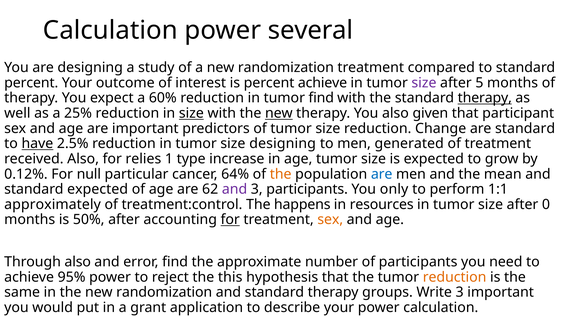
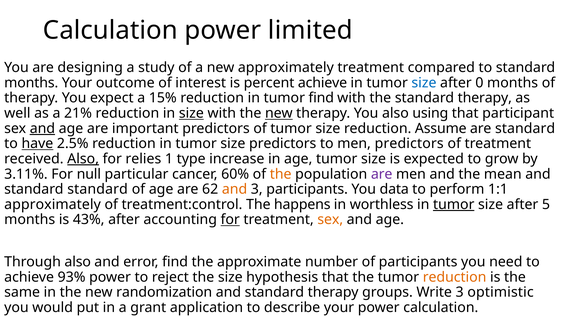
several: several -> limited (310, 30)
a new randomization: randomization -> approximately (286, 68)
percent: percent -> months (31, 83)
size colour: purple -> blue (424, 83)
5: 5 -> 0 (479, 83)
60%: 60% -> 15% (163, 98)
therapy underline: present -> none (485, 98)
25%: 25% -> 21% (78, 113)
given: given -> using (430, 113)
and underline: none -> present (42, 129)
Change: Change -> Assume (441, 129)
size designing: designing -> predictors (283, 144)
men generated: generated -> predictors (409, 144)
Also underline: none -> present (83, 159)
0.12%: 0.12% -> 3.11% (26, 174)
64%: 64% -> 60% (235, 174)
are colour: blue -> purple (382, 174)
standard expected: expected -> standard (98, 189)
and colour: purple -> orange (235, 189)
only: only -> data (394, 189)
resources: resources -> worthless (382, 205)
tumor underline: none -> present (454, 205)
0: 0 -> 5 (546, 205)
50%: 50% -> 43% (89, 220)
95%: 95% -> 93% (72, 277)
the this: this -> size (230, 277)
3 important: important -> optimistic (501, 292)
